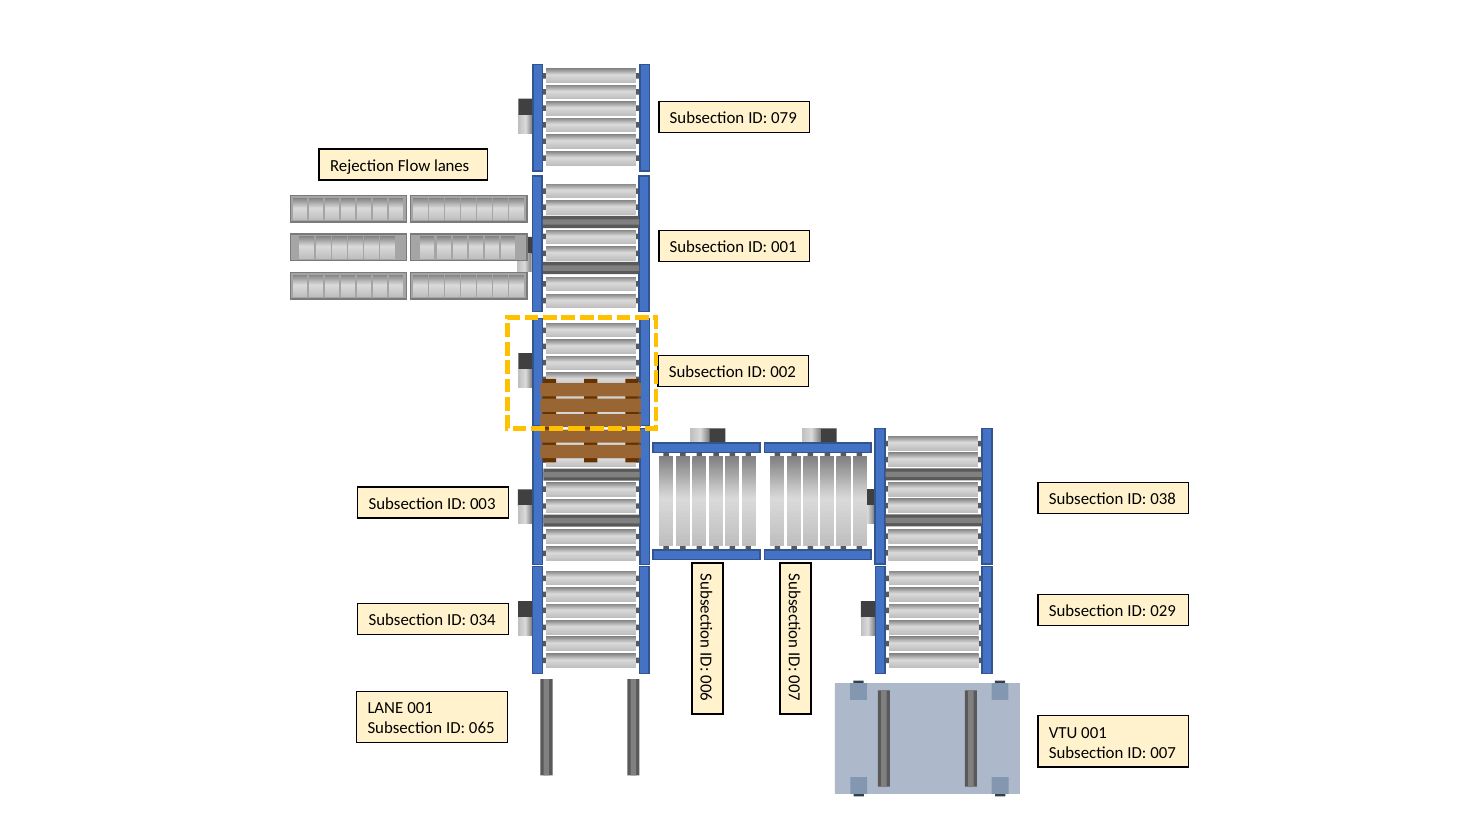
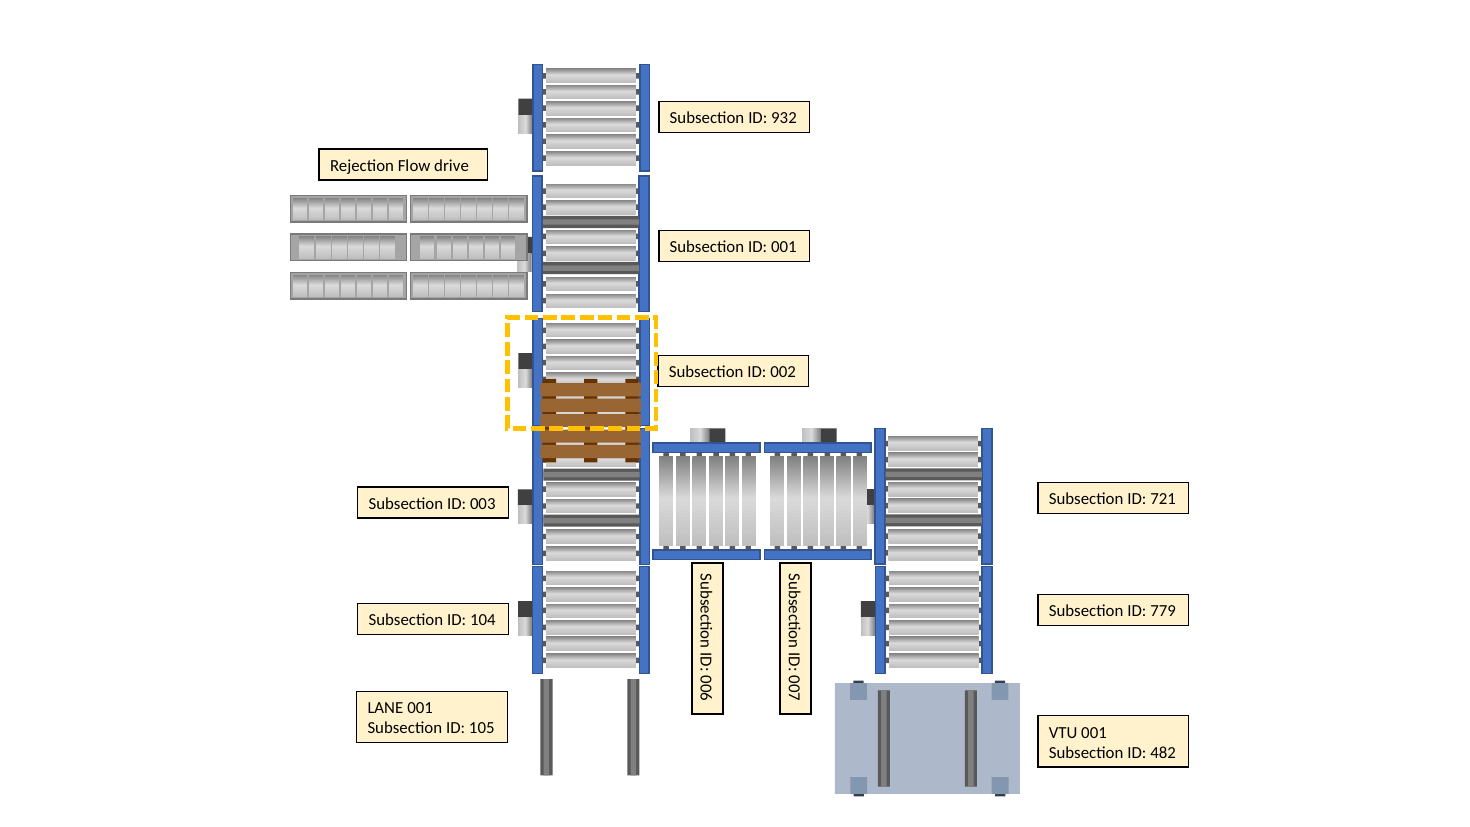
079: 079 -> 932 (784, 118)
lanes: lanes -> drive (451, 166)
038: 038 -> 721 (1163, 499)
029: 029 -> 779 (1163, 611)
034: 034 -> 104 (483, 620)
065: 065 -> 105 (482, 728)
007: 007 -> 482 (1163, 753)
